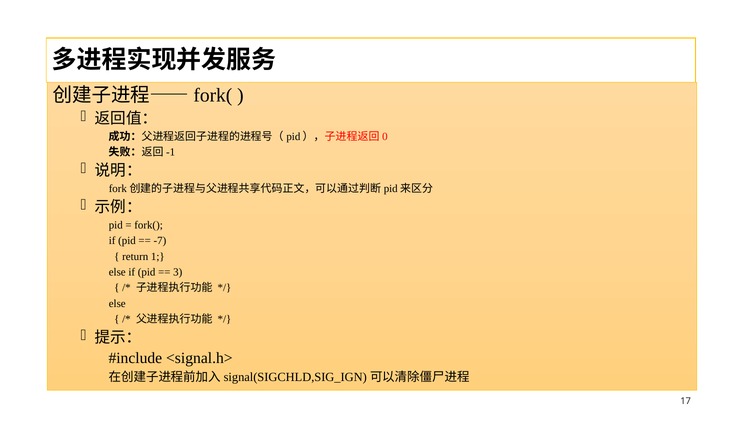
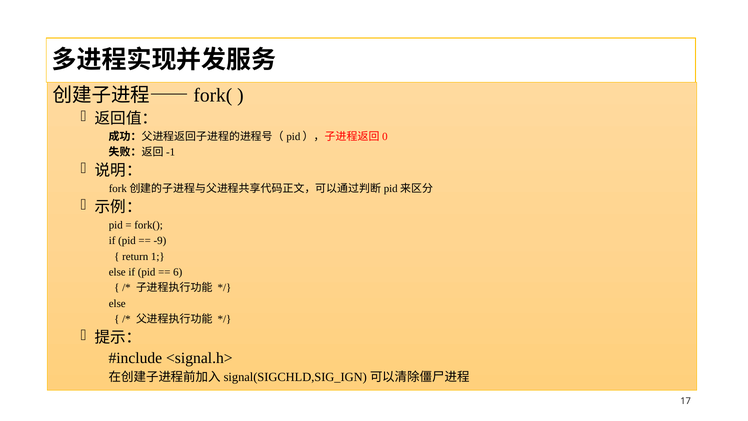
-7: -7 -> -9 (160, 241)
3: 3 -> 6 (178, 272)
